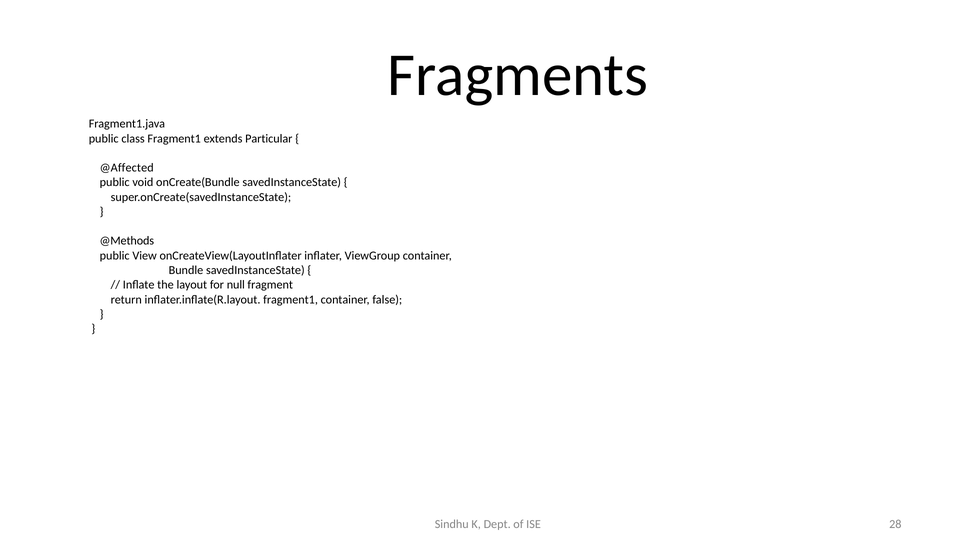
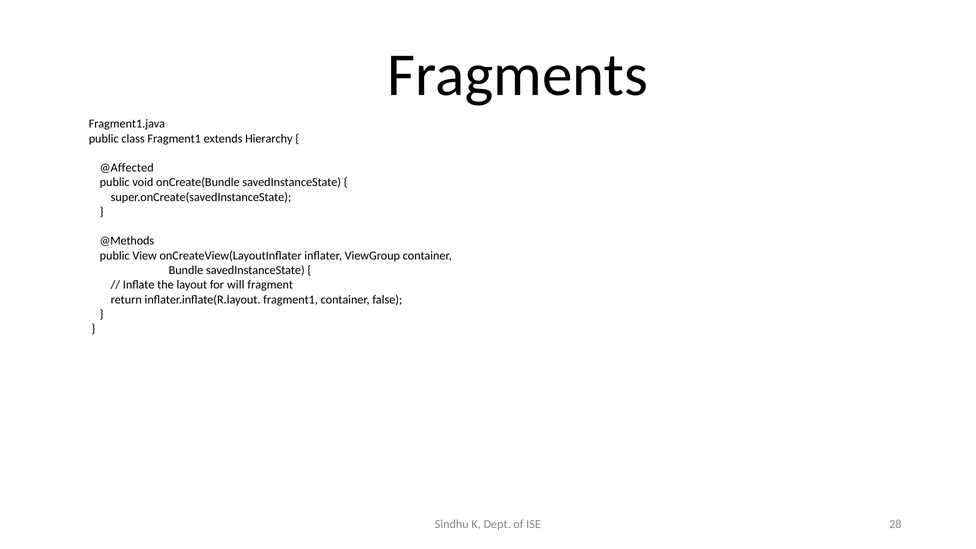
Particular: Particular -> Hierarchy (269, 138)
null: null -> will (236, 285)
